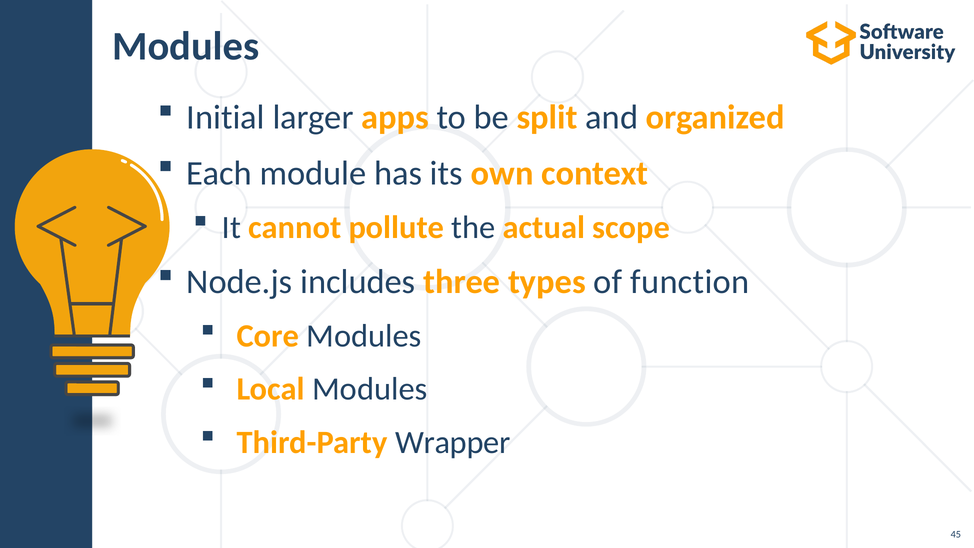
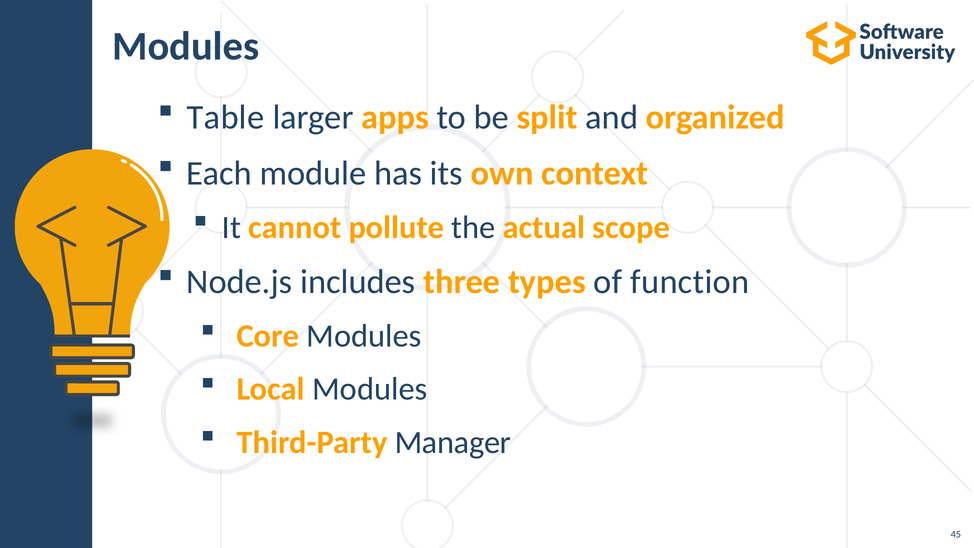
Initial: Initial -> Table (225, 118)
Wrapper: Wrapper -> Manager (453, 442)
